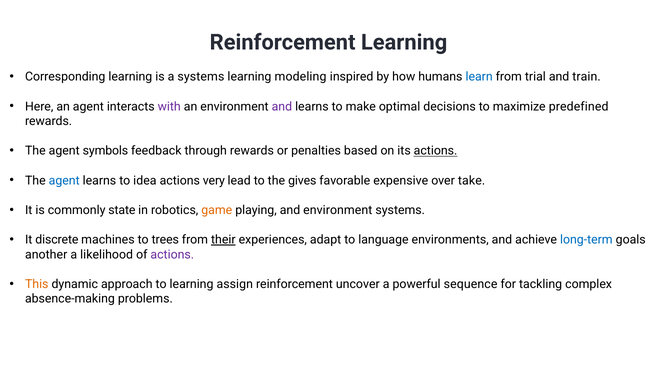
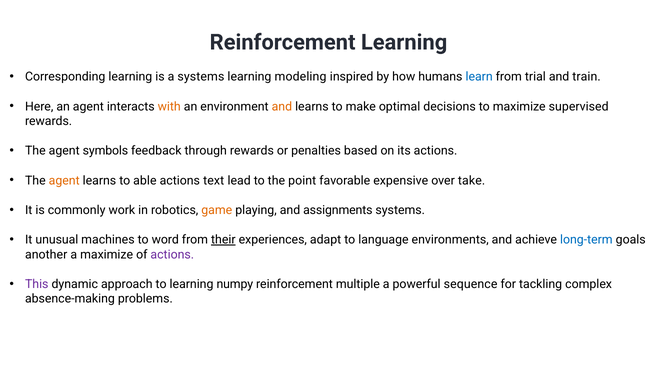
with colour: purple -> orange (169, 106)
and colour: purple -> orange (282, 106)
predefined: predefined -> supervised (579, 106)
actions underline: present -> none (436, 151)
agent colour: blue -> orange (64, 180)
idea: idea -> able (145, 180)
very: very -> text (214, 180)
gives: gives -> point (302, 180)
state: state -> work (122, 210)
and environment: environment -> assignments (338, 210)
discrete: discrete -> unusual (57, 239)
trees: trees -> word (165, 239)
a likelihood: likelihood -> maximize (107, 254)
This colour: orange -> purple (37, 284)
assign: assign -> numpy (235, 284)
uncover: uncover -> multiple (358, 284)
